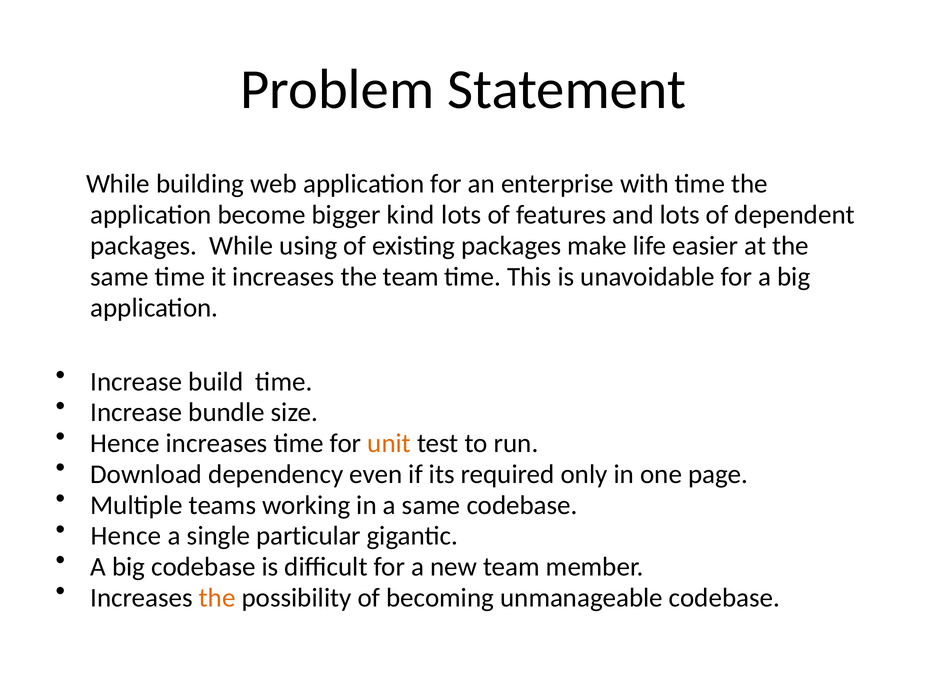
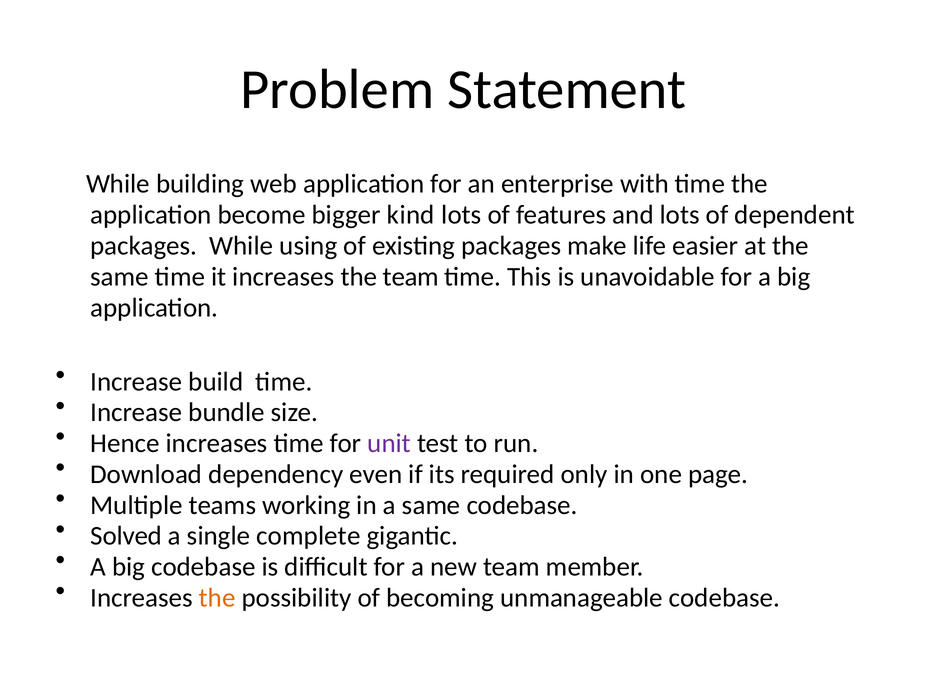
unit colour: orange -> purple (389, 444)
Hence: Hence -> Solved (126, 536)
particular: particular -> complete (308, 536)
